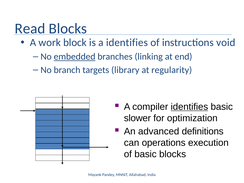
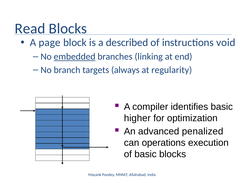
work: work -> page (50, 43)
a identifies: identifies -> described (127, 43)
library: library -> always (125, 70)
identifies underline: present -> none (189, 107)
slower: slower -> higher (137, 118)
definitions: definitions -> penalized (203, 131)
